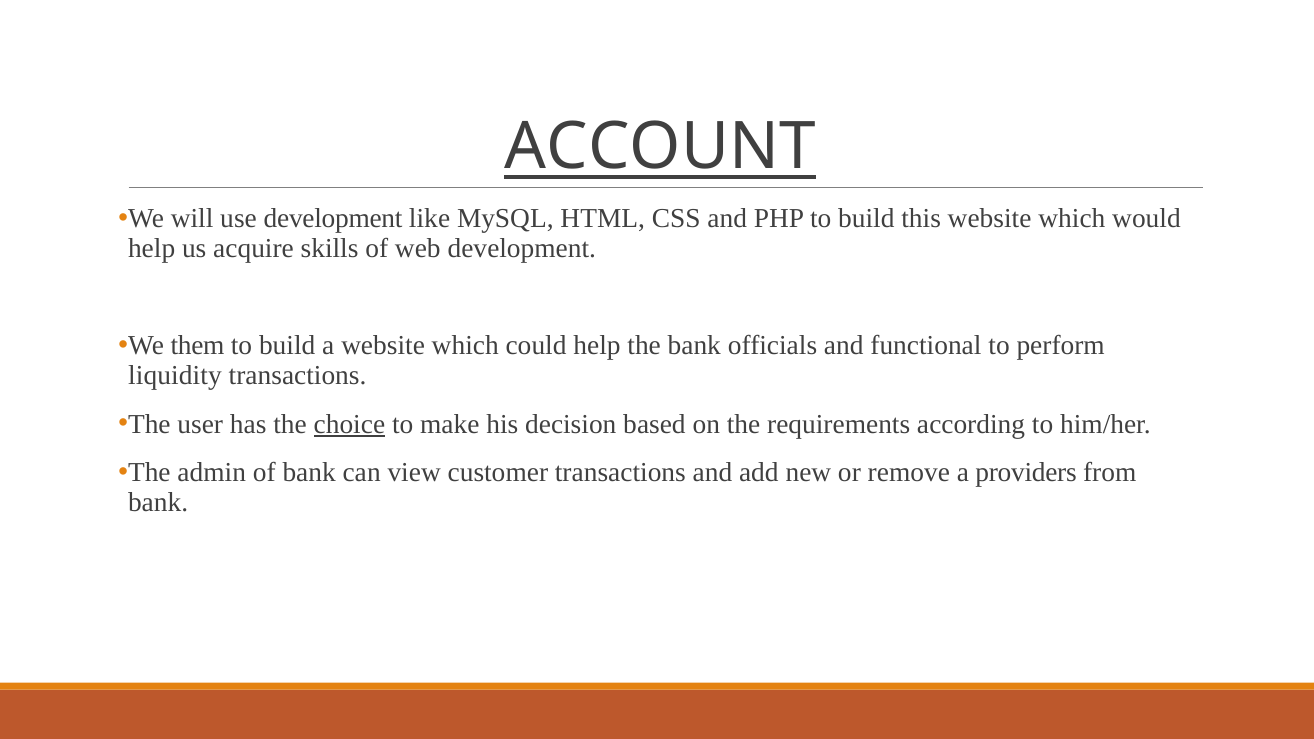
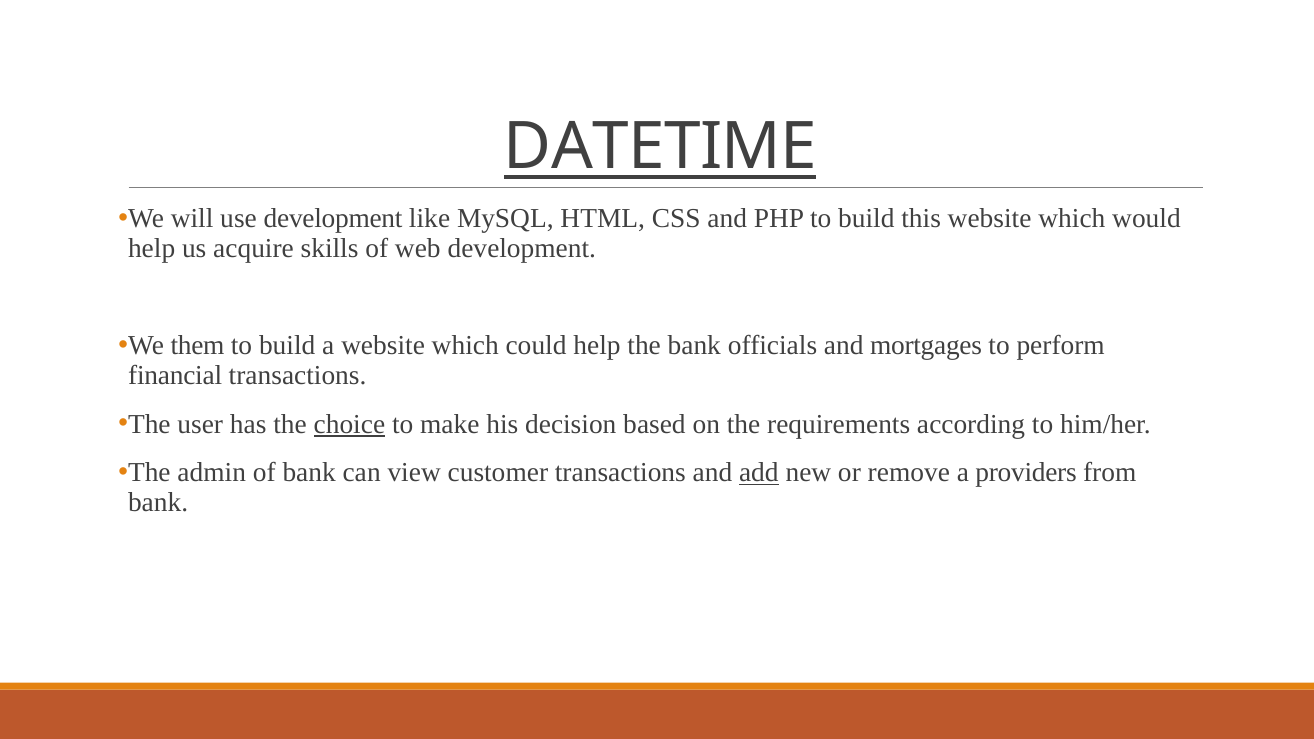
ACCOUNT: ACCOUNT -> DATETIME (661, 147)
functional: functional -> mortgages (926, 346)
liquidity: liquidity -> financial (175, 375)
add underline: none -> present (759, 473)
